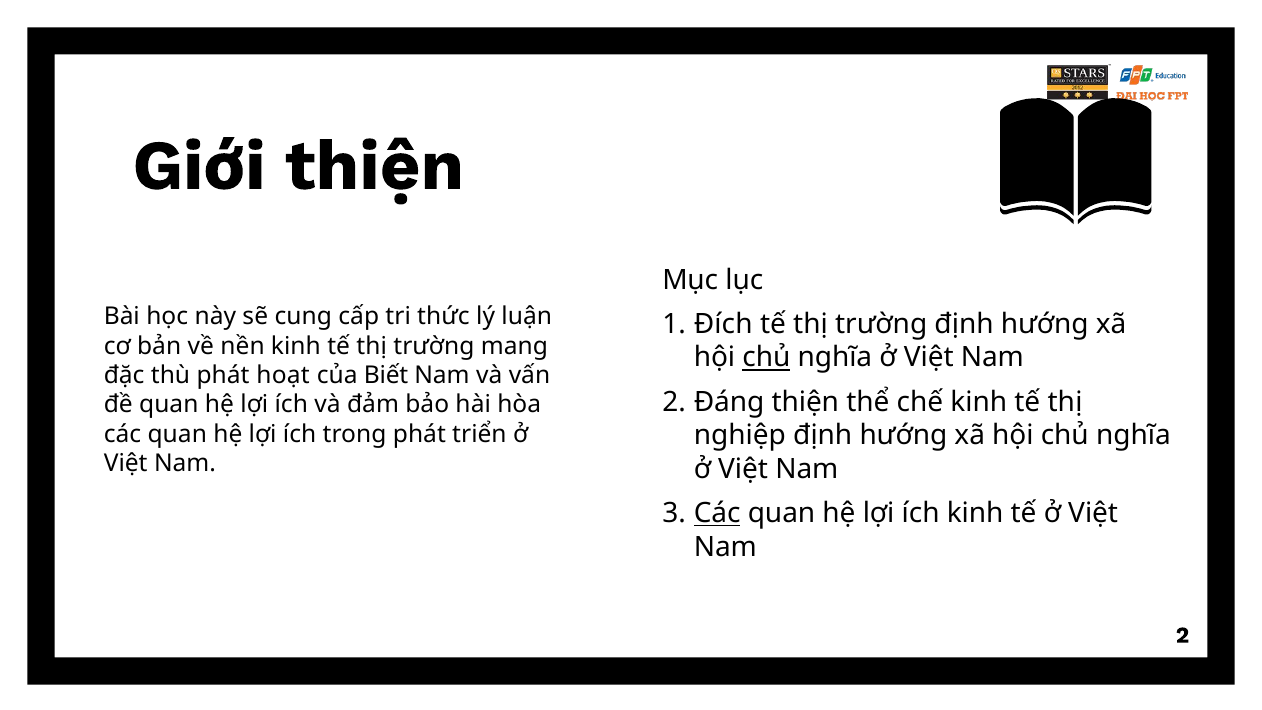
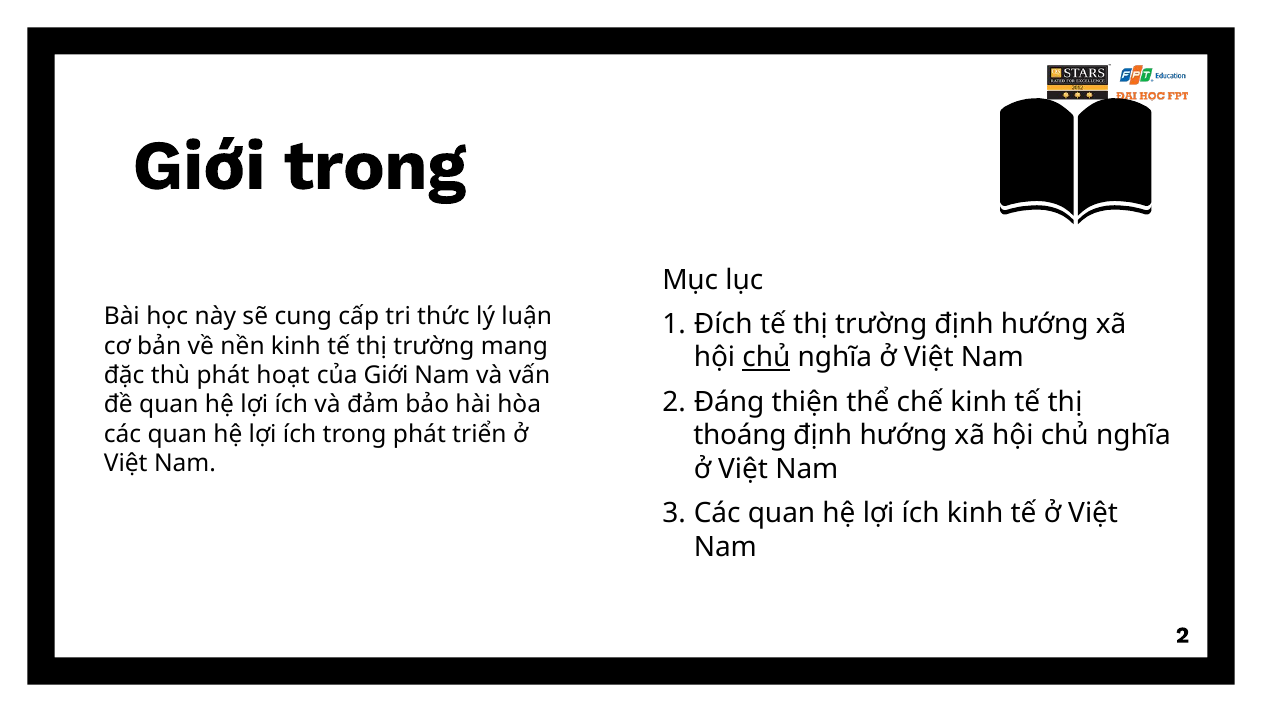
Giới thiện: thiện -> trong (375, 166)
của Biết: Biết -> Giới (386, 375)
nghiệp: nghiệp -> thoáng (740, 435)
Các underline: present -> none (717, 513)
